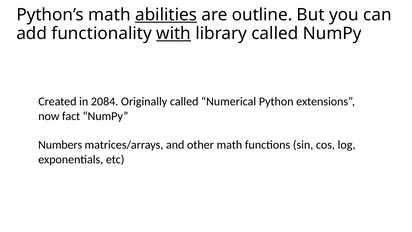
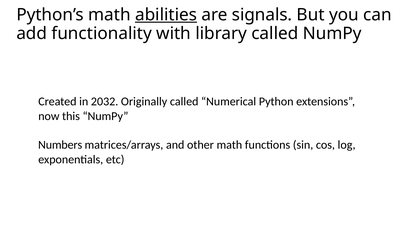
outline: outline -> signals (262, 15)
with underline: present -> none (174, 33)
2084: 2084 -> 2032 (105, 102)
fact: fact -> this (71, 116)
